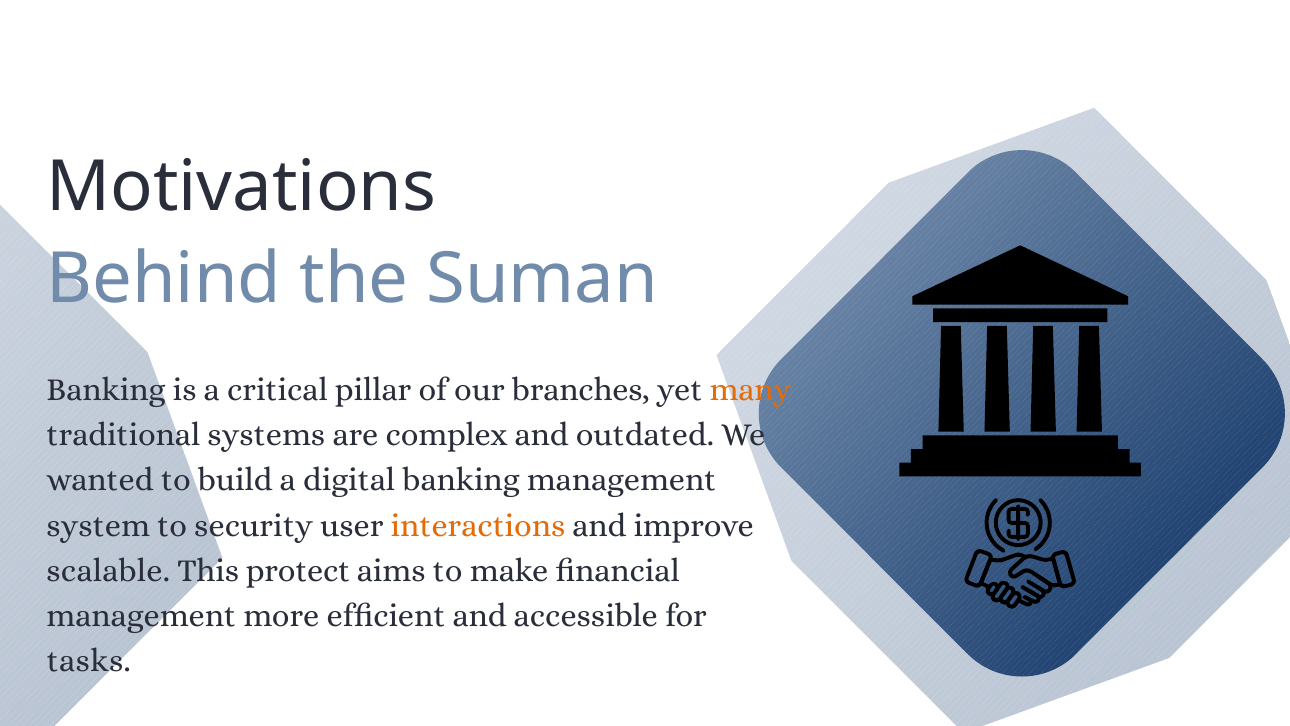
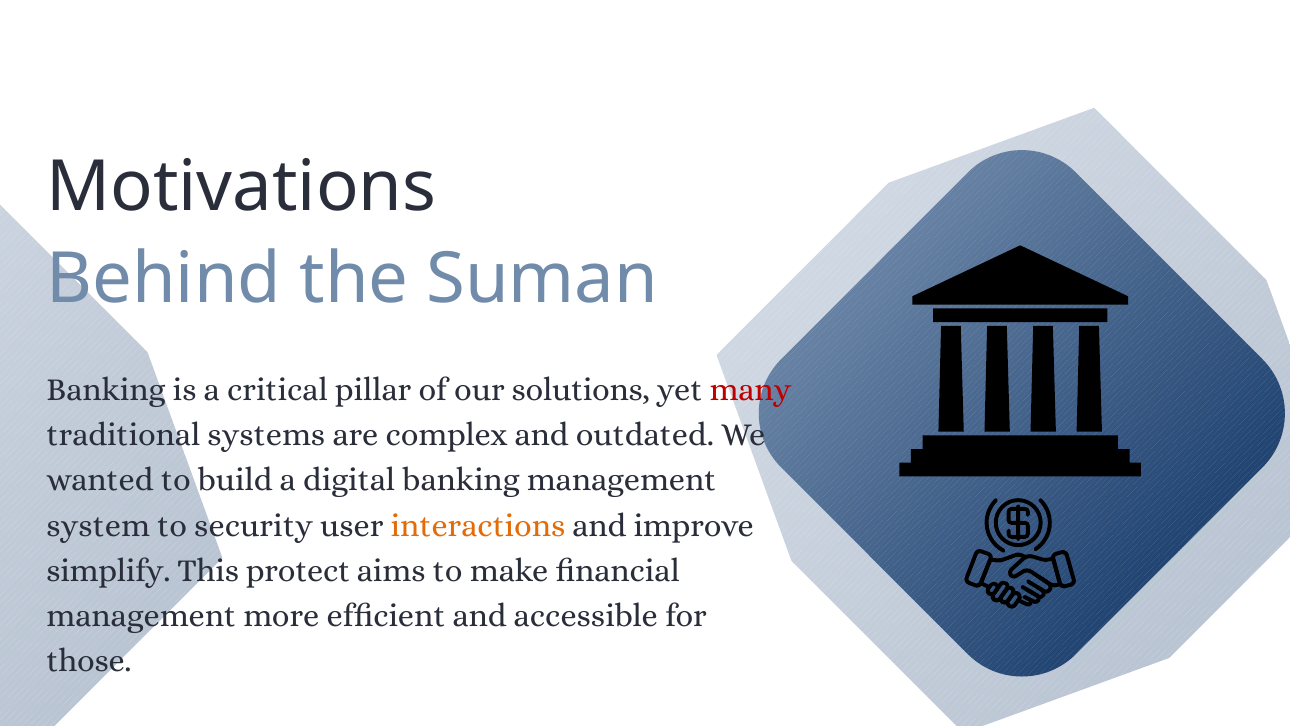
branches: branches -> solutions (581, 390)
many colour: orange -> red (751, 390)
scalable: scalable -> simplify (108, 570)
tasks: tasks -> those (89, 661)
